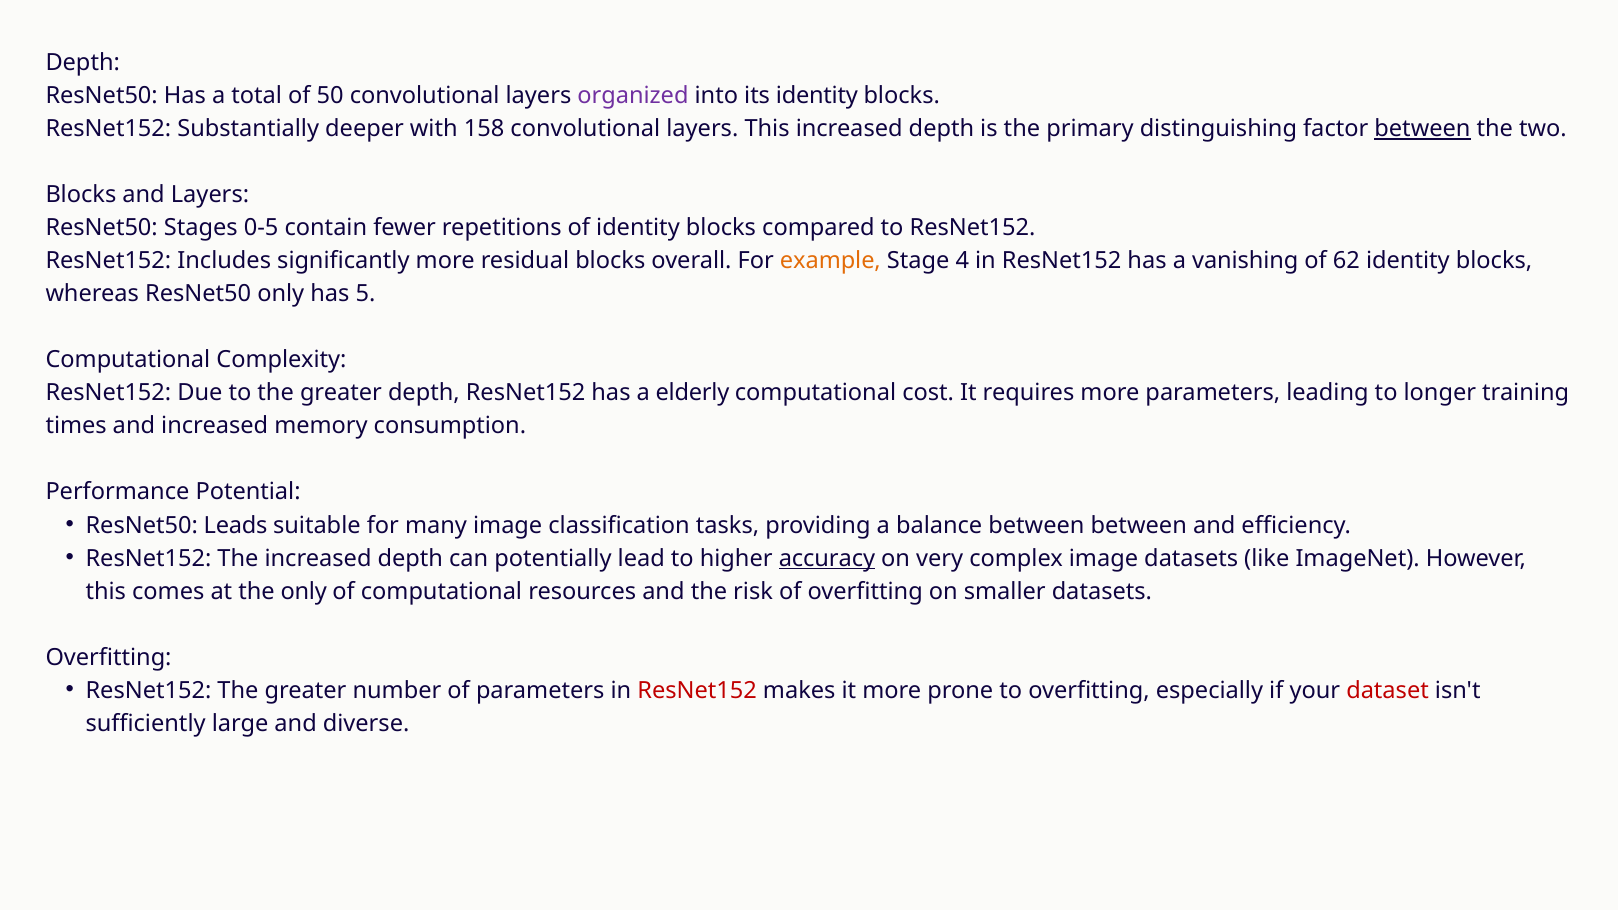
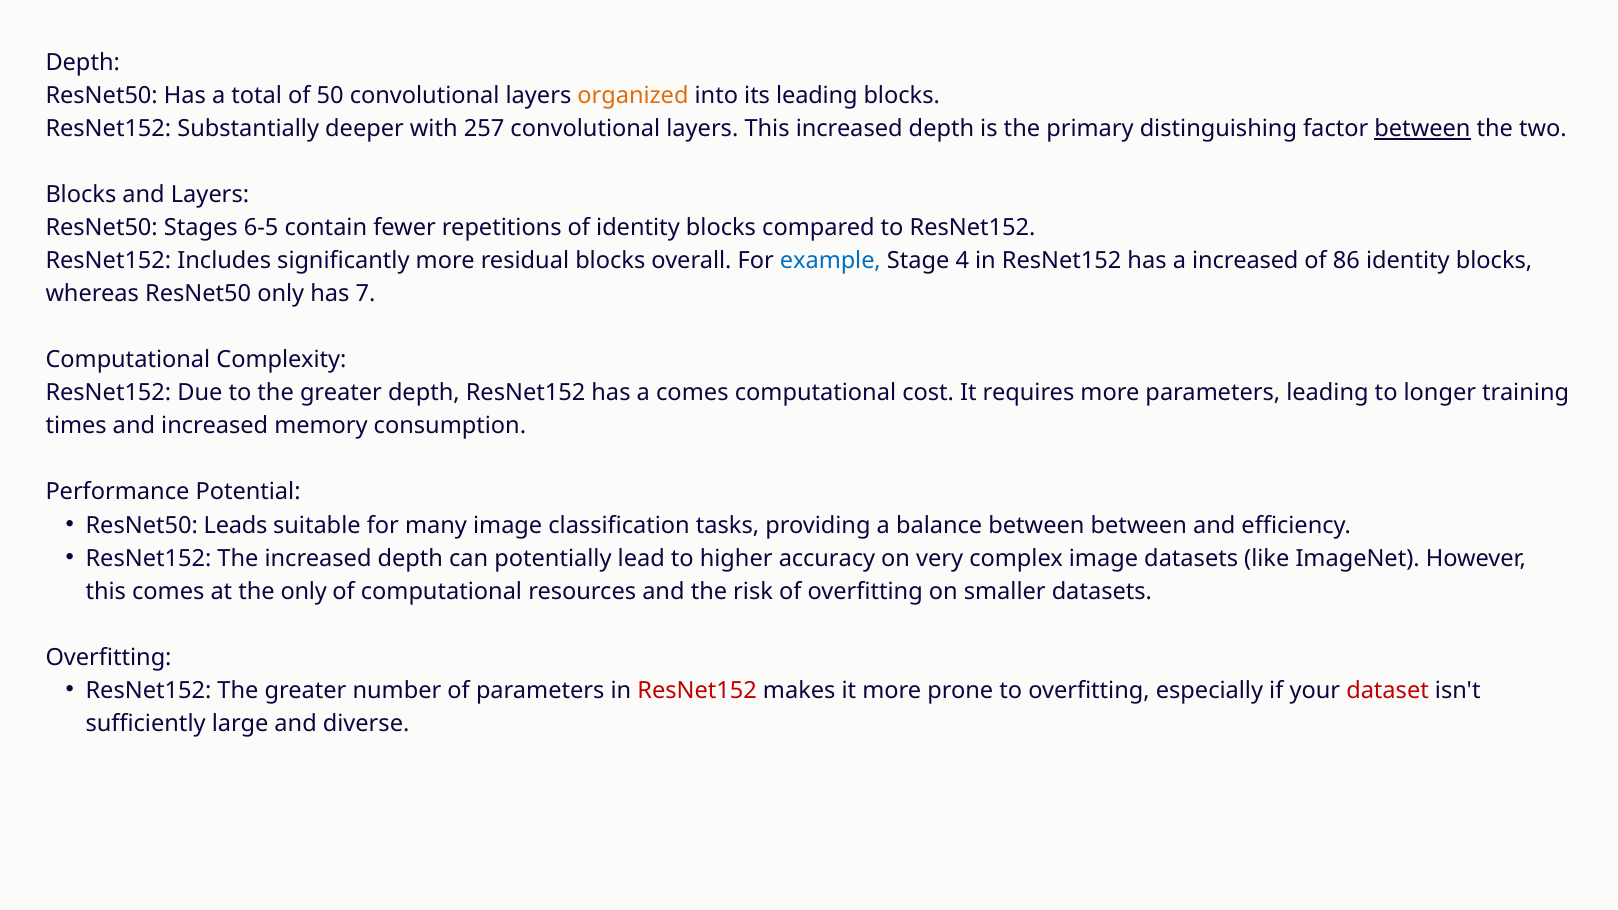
organized colour: purple -> orange (633, 96)
its identity: identity -> leading (817, 96)
158: 158 -> 257 (484, 129)
0-5: 0-5 -> 6-5 (261, 228)
example colour: orange -> blue (830, 261)
a vanishing: vanishing -> increased (1245, 261)
62: 62 -> 86 (1346, 261)
5: 5 -> 7 (365, 294)
a elderly: elderly -> comes (692, 393)
accuracy underline: present -> none (827, 558)
